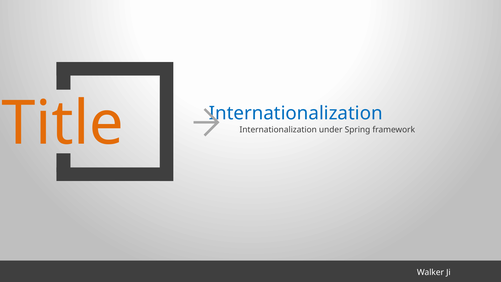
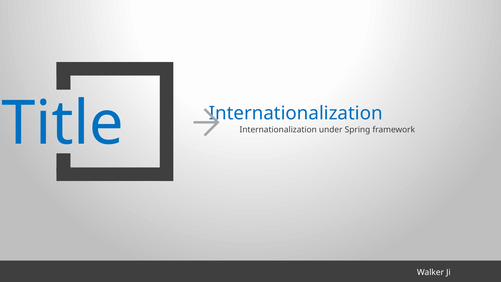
Title colour: orange -> blue (63, 124)
